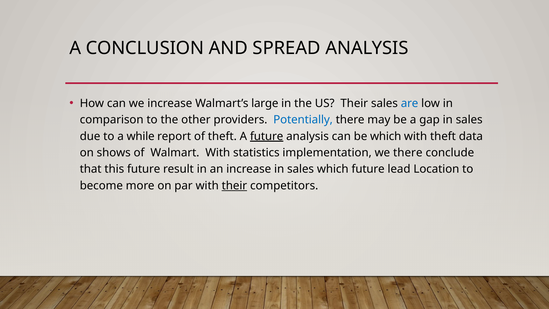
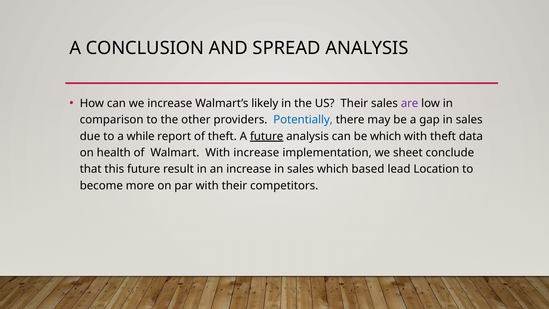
large: large -> likely (265, 103)
are colour: blue -> purple (410, 103)
shows: shows -> health (114, 153)
With statistics: statistics -> increase (256, 153)
we there: there -> sheet (408, 153)
which future: future -> based (368, 169)
their underline: present -> none (234, 186)
